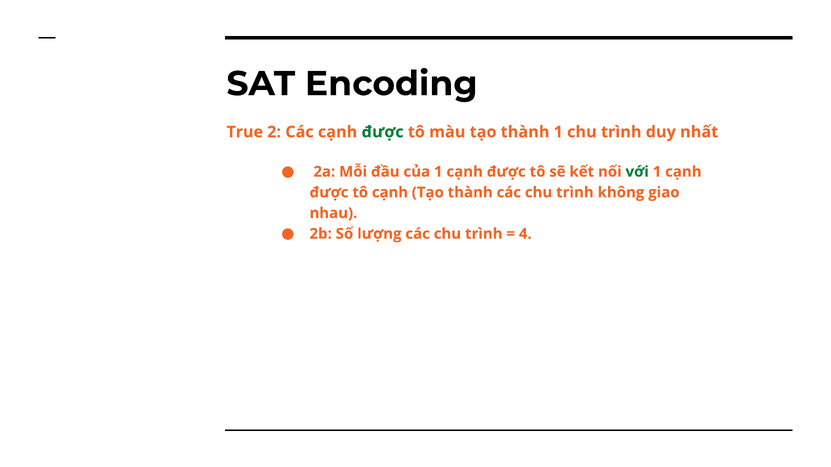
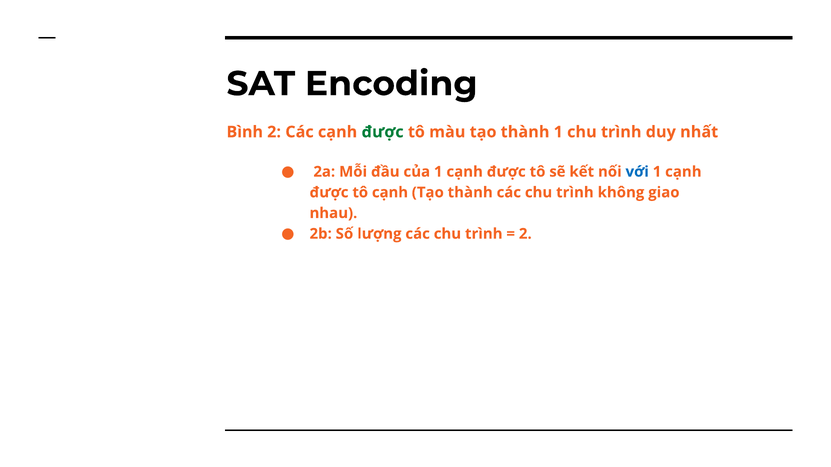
True: True -> Bình (245, 132)
với colour: green -> blue (637, 172)
4: 4 -> 2 (525, 234)
